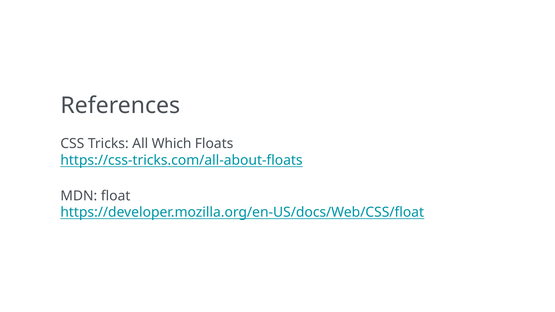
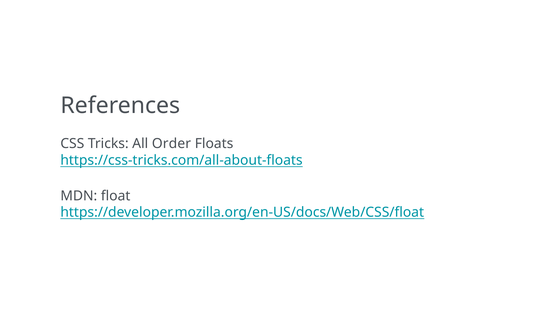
Which: Which -> Order (171, 144)
